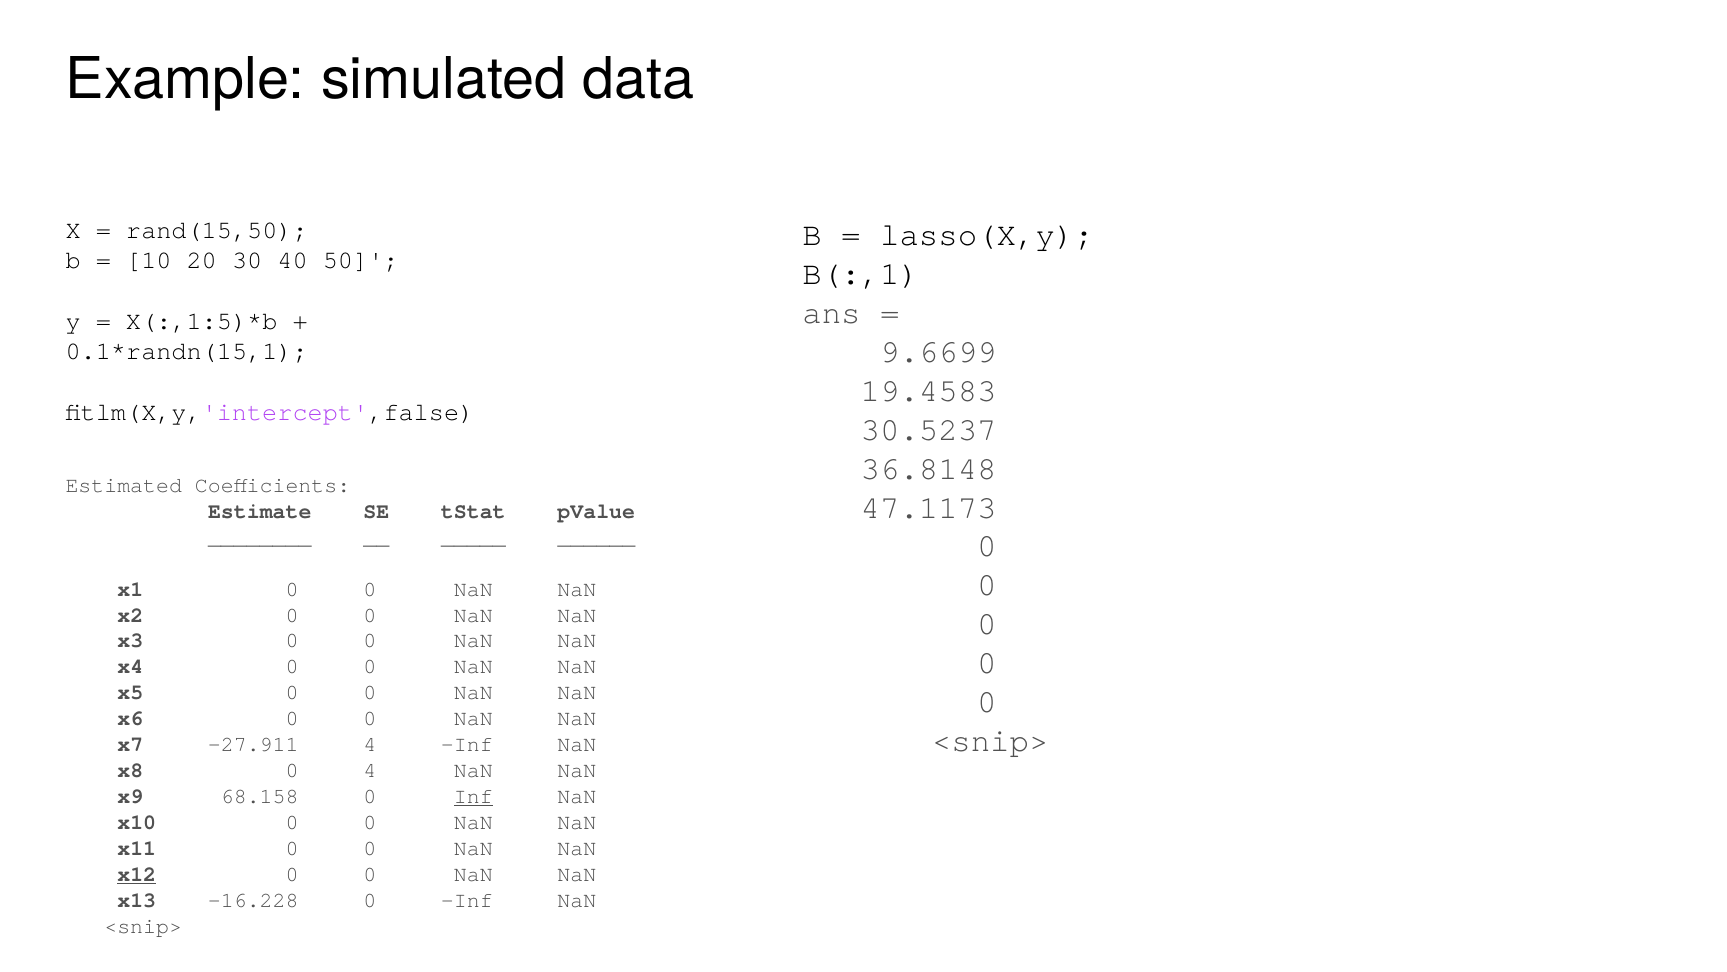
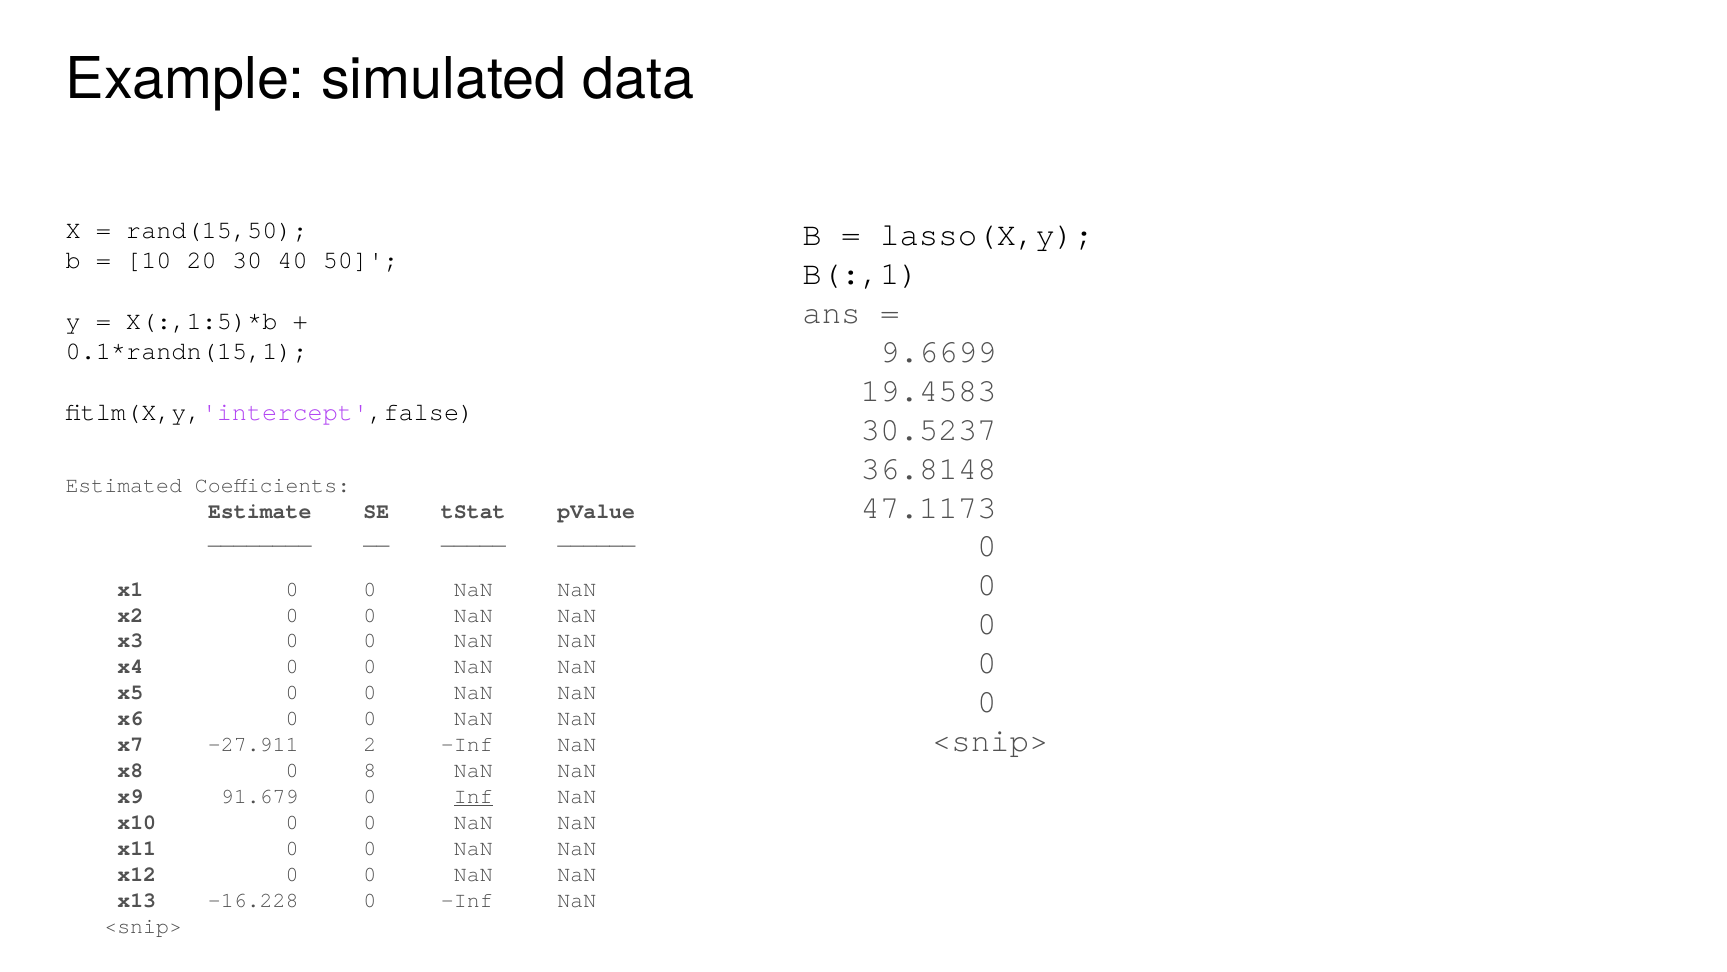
-27.911 4: 4 -> 2 (370, 744)
0 4: 4 -> 8 (370, 770)
68.158: 68.158 -> 91.679 (260, 796)
x12 underline: present -> none (137, 874)
